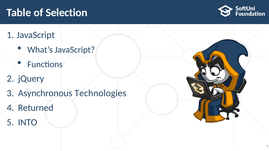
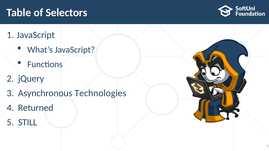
Selection: Selection -> Selectors (67, 13)
INTO: INTO -> STILL (28, 123)
